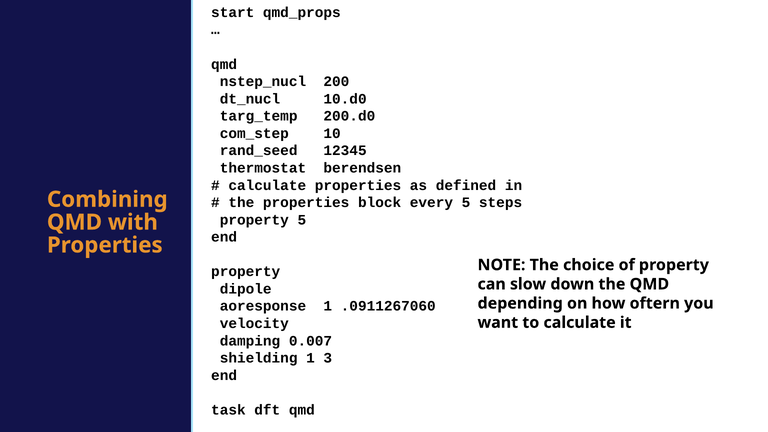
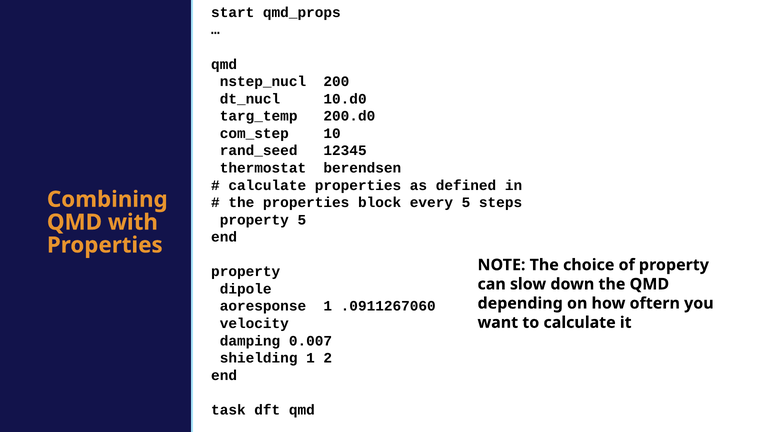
3: 3 -> 2 (328, 358)
